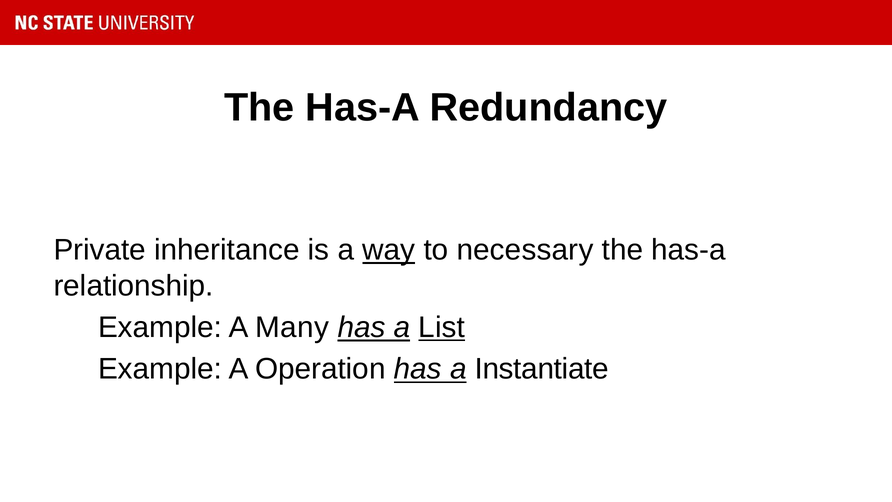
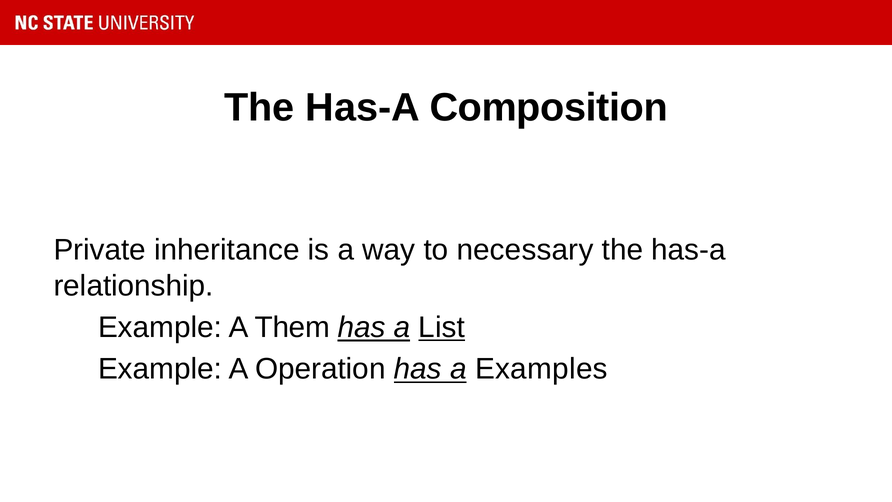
Redundancy: Redundancy -> Composition (549, 108)
way underline: present -> none (389, 250)
Many: Many -> Them (292, 327)
Instantiate: Instantiate -> Examples (541, 369)
